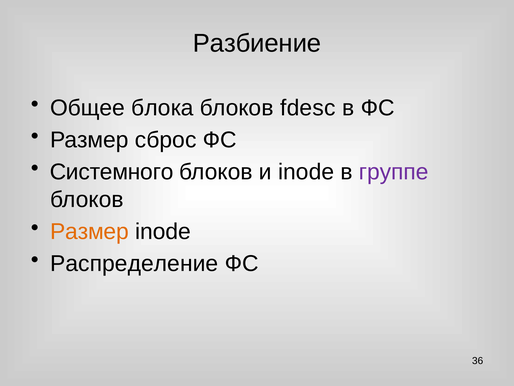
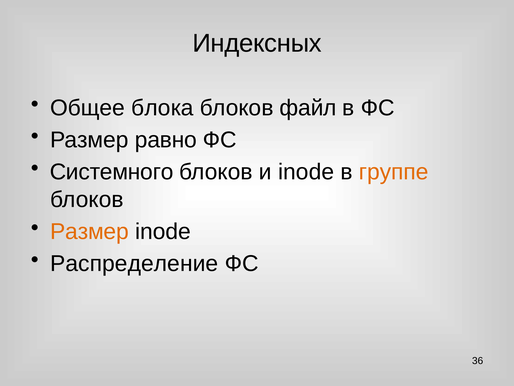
Разбиение: Разбиение -> Индексных (257, 43)
fdesc: fdesc -> файл (308, 108)
сброс: сброс -> равно (166, 140)
группе colour: purple -> orange (394, 172)
